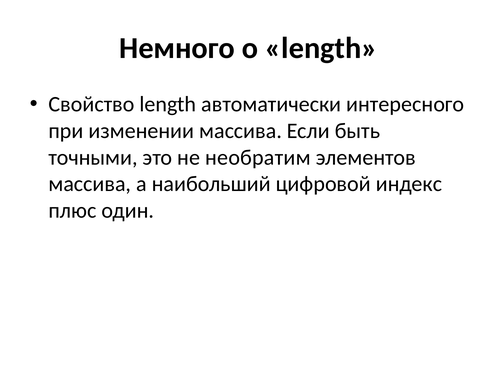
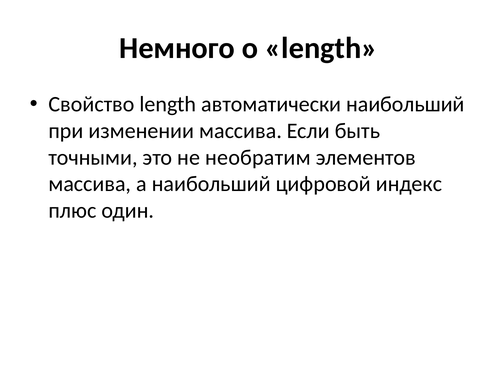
автоматически интересного: интересного -> наибольший (405, 104)
